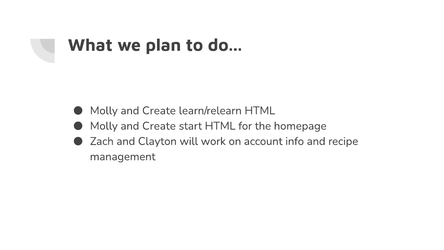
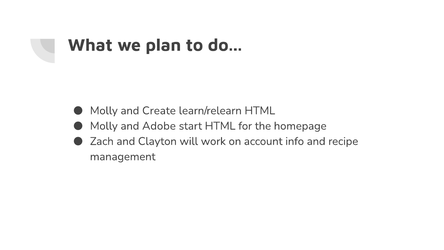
Create: Create -> Adobe (159, 126)
